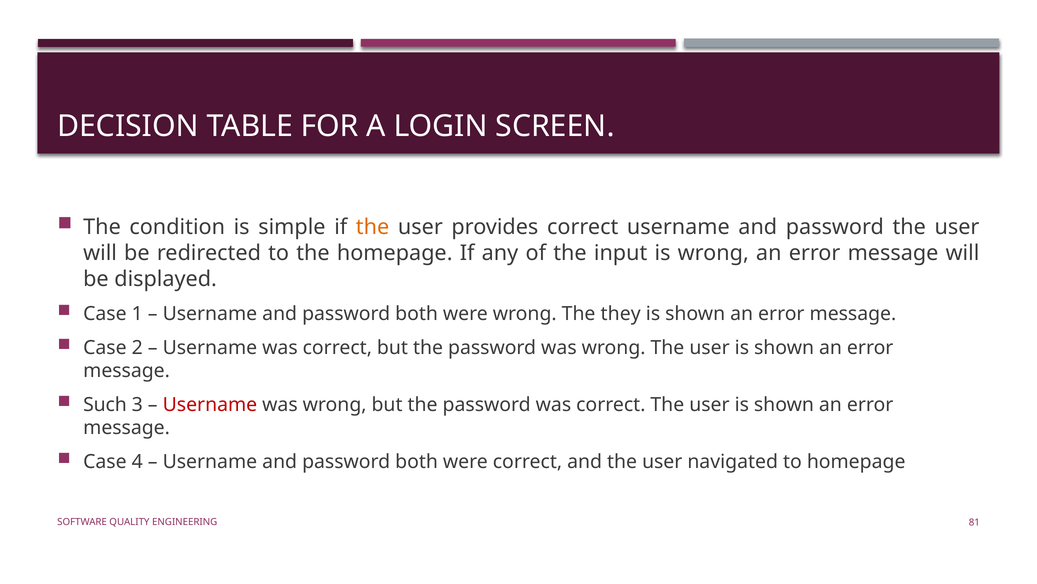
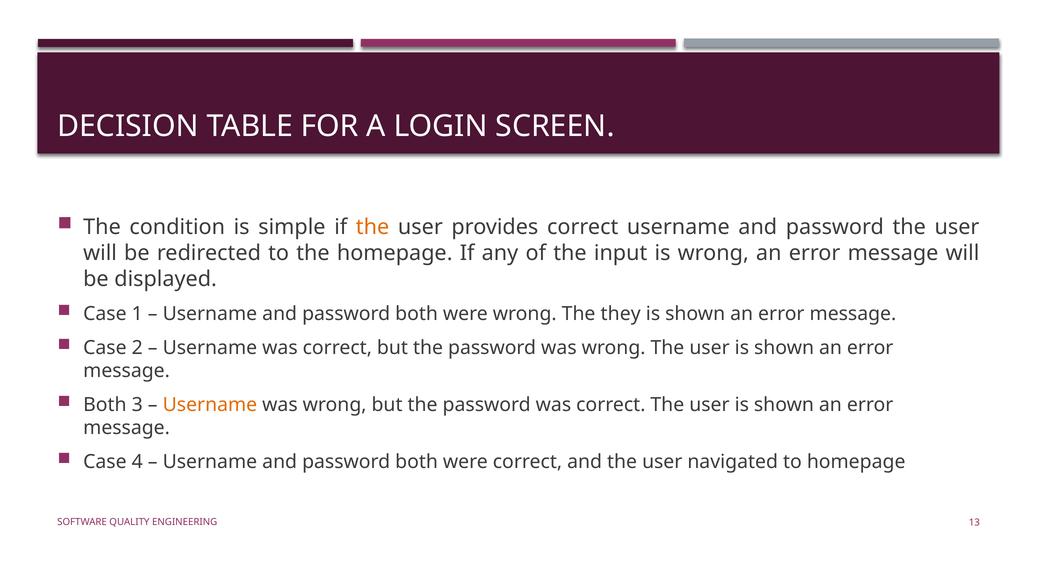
Such: Such -> Both (105, 404)
Username colour: red -> orange (210, 404)
81: 81 -> 13 (974, 522)
